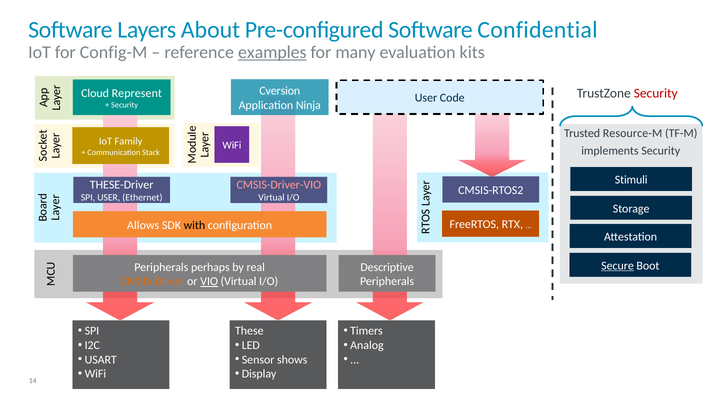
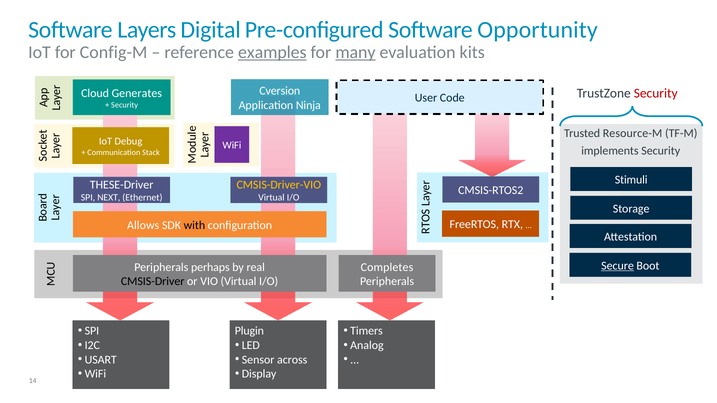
About: About -> Digital (211, 30)
Confidential: Confidential -> Opportunity (538, 30)
many underline: none -> present (355, 52)
Represent: Represent -> Generates (137, 93)
Family: Family -> Debug (128, 141)
CMSIS-Driver-VIO colour: pink -> yellow (279, 185)
SPI USER: USER -> NEXT (109, 198)
Descriptive: Descriptive -> Completes (387, 267)
CMSIS-Driver colour: orange -> black (153, 282)
VIO underline: present -> none (209, 282)
These: These -> Plugin (249, 331)
shows: shows -> across (292, 360)
